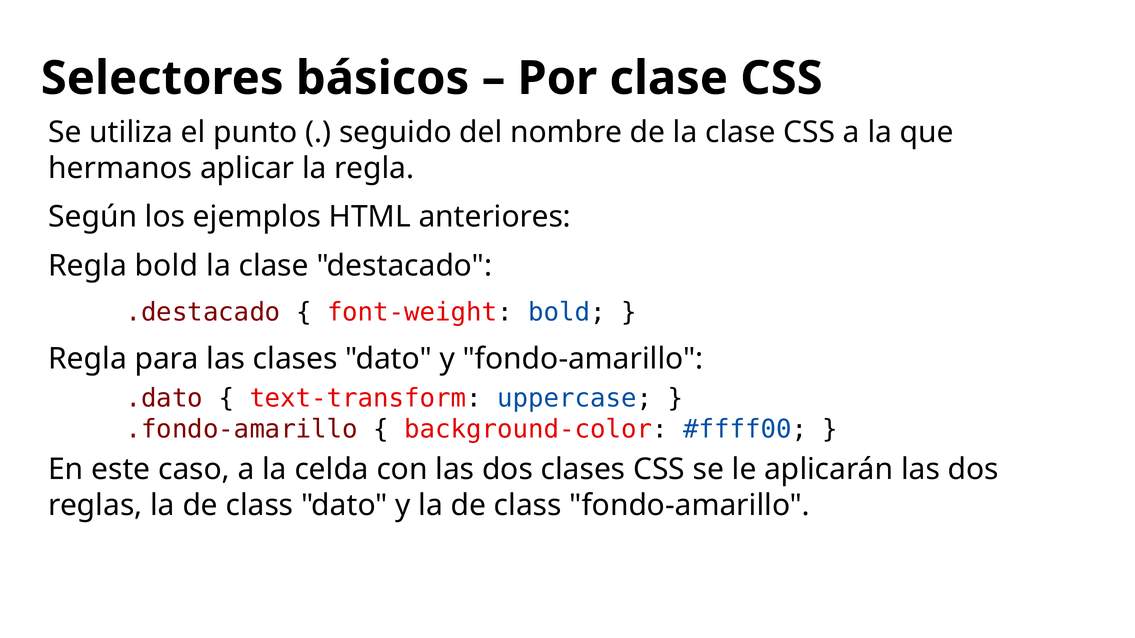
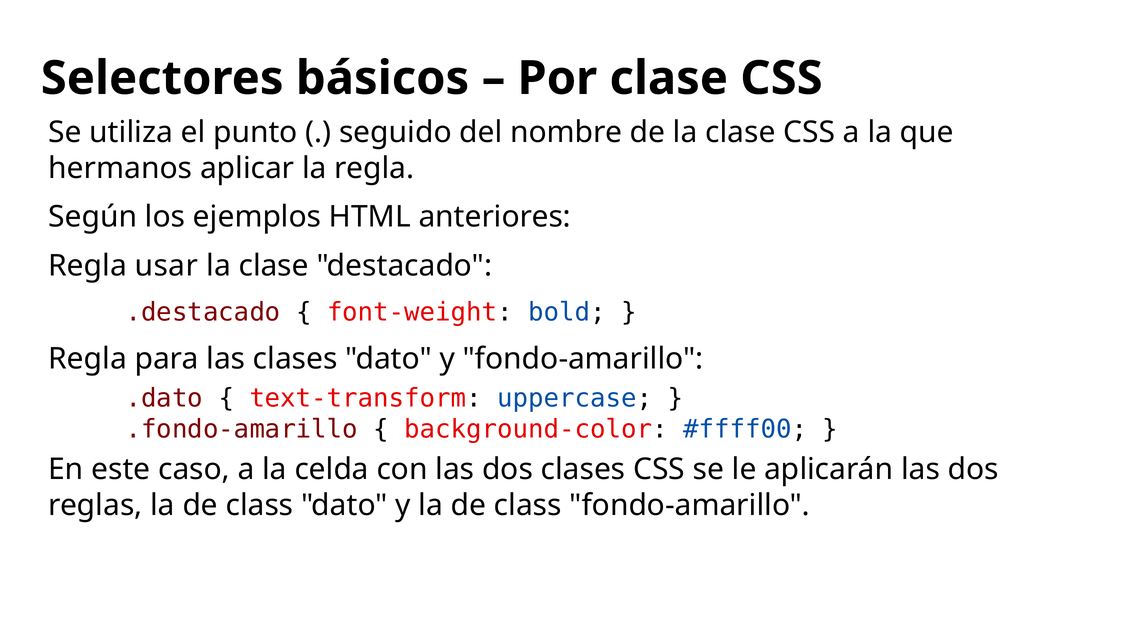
Regla bold: bold -> usar (166, 266)
